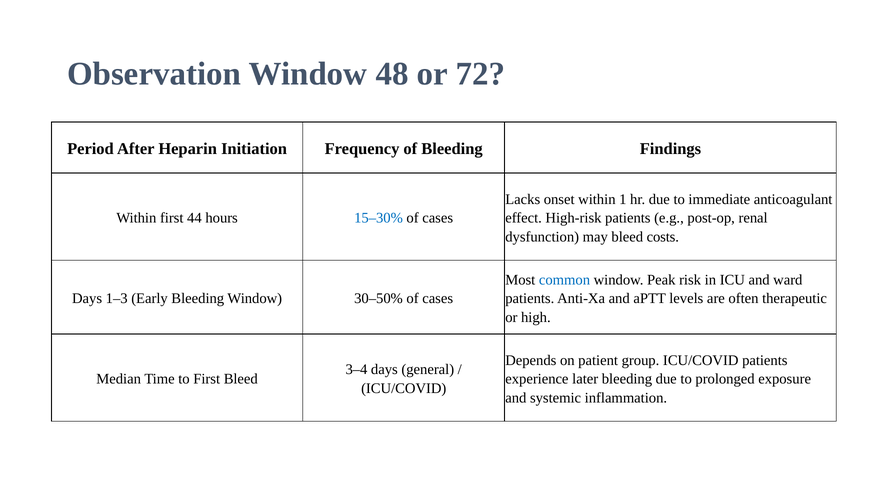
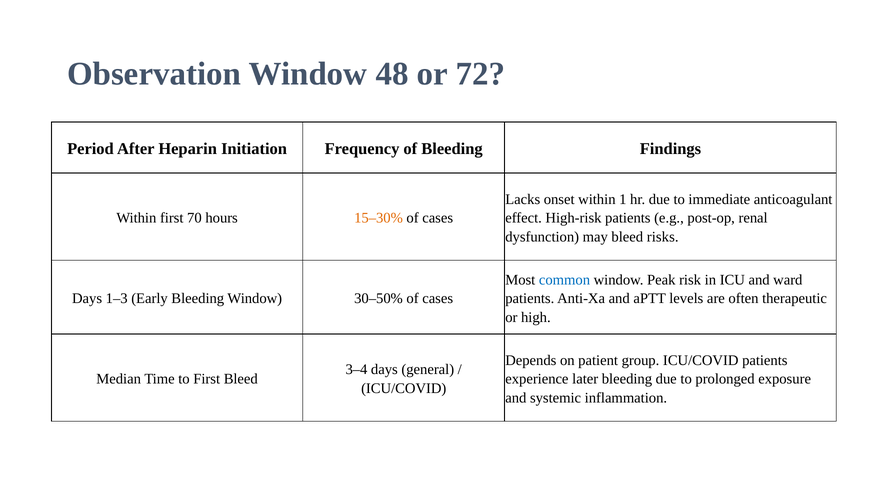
44: 44 -> 70 (194, 218)
15–30% colour: blue -> orange (379, 218)
costs: costs -> risks (663, 237)
